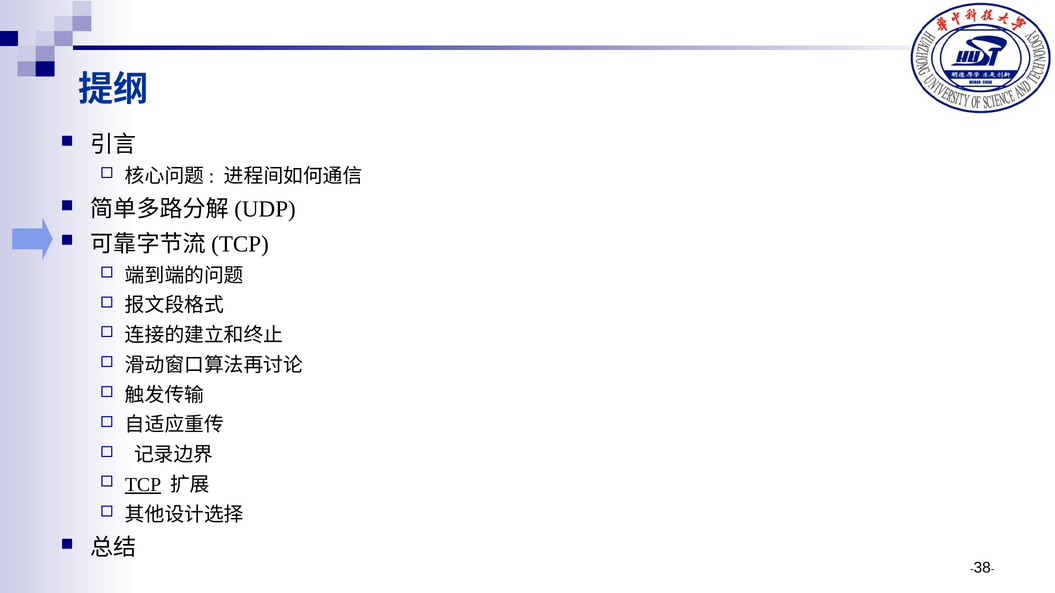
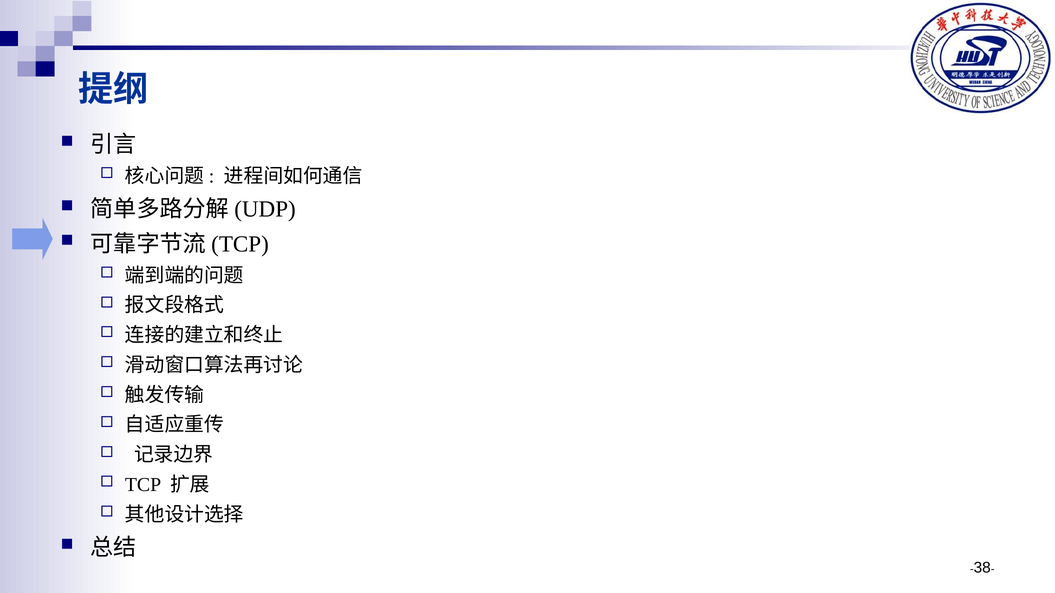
TCP underline: present -> none (143, 485)
